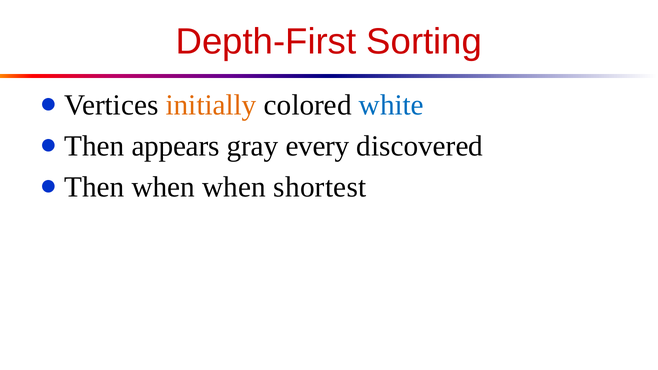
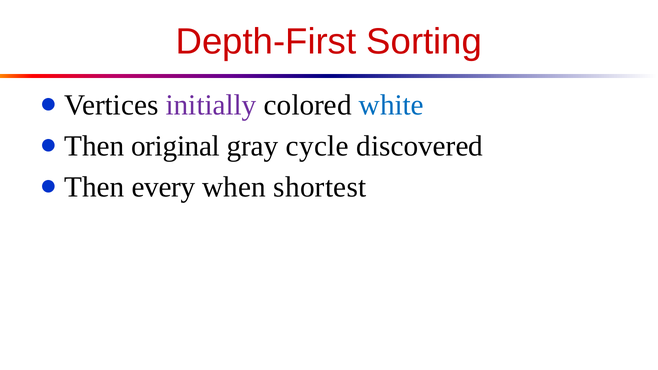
initially colour: orange -> purple (211, 105)
appears: appears -> original (176, 146)
every: every -> cycle (317, 146)
when: when -> every (163, 187)
